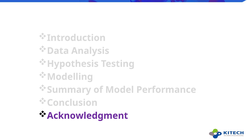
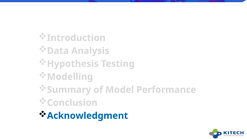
Acknowledgment colour: purple -> blue (87, 116)
